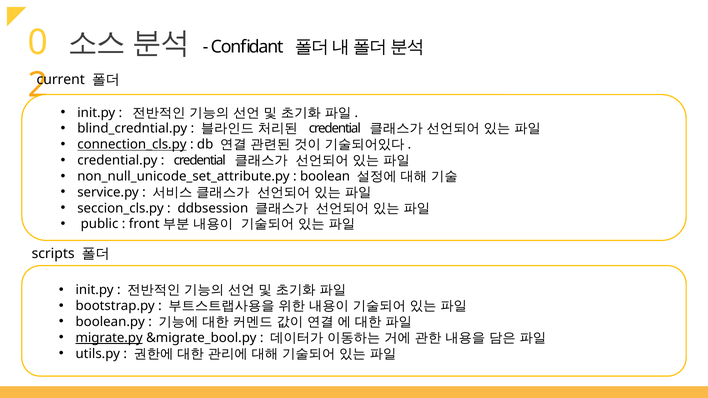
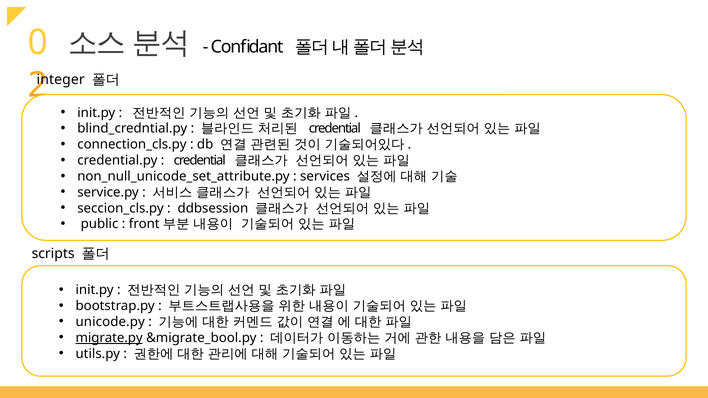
current: current -> integer (61, 80)
connection_cls.py underline: present -> none (132, 145)
boolean: boolean -> services (325, 176)
boolean.py: boolean.py -> unicode.py (110, 322)
